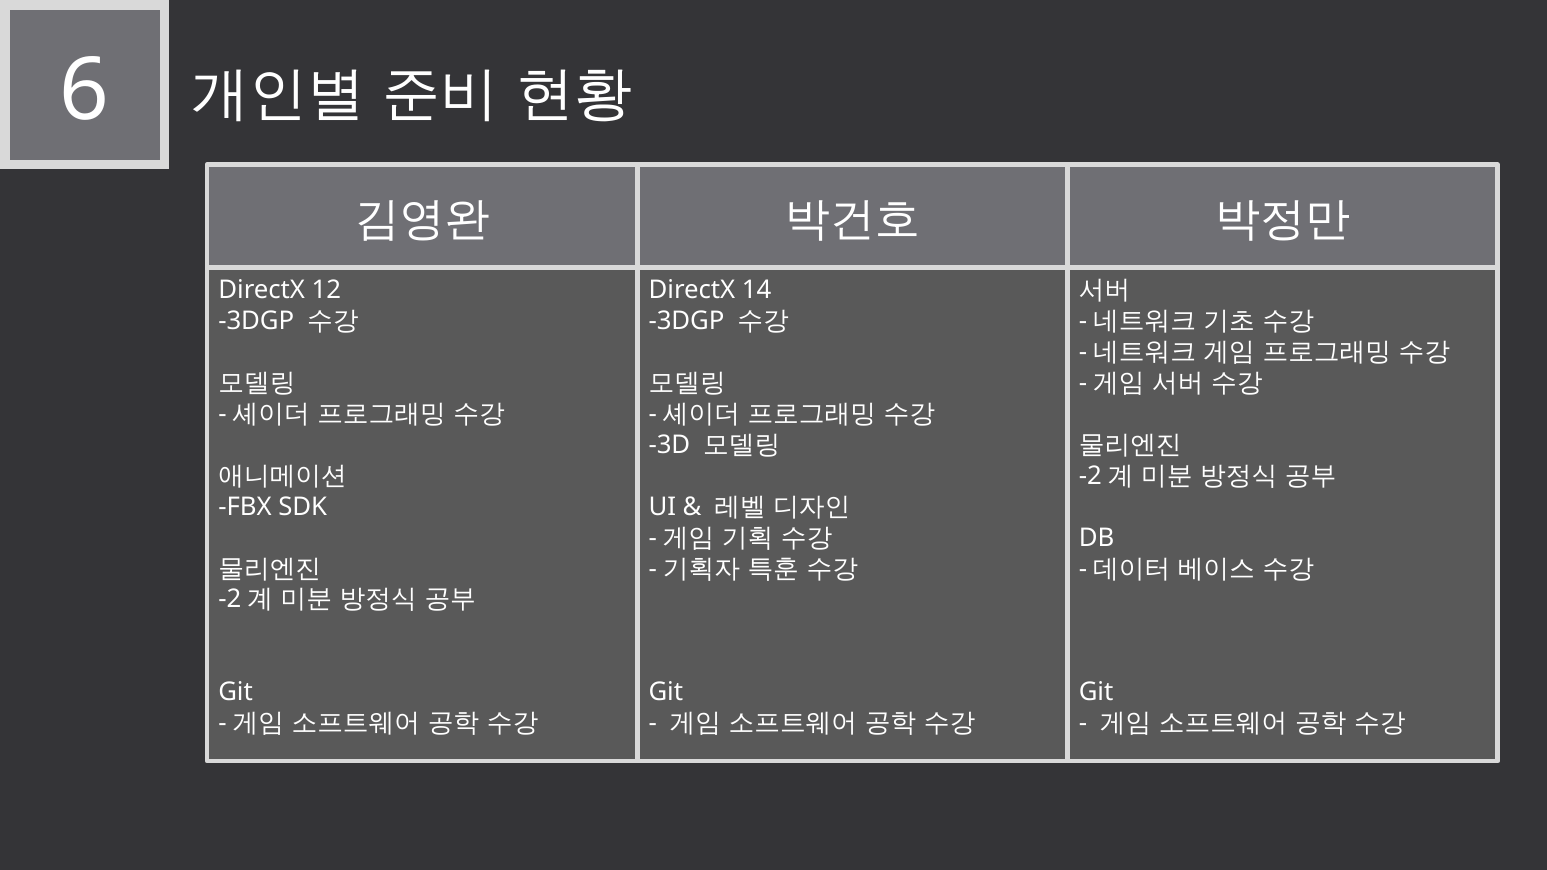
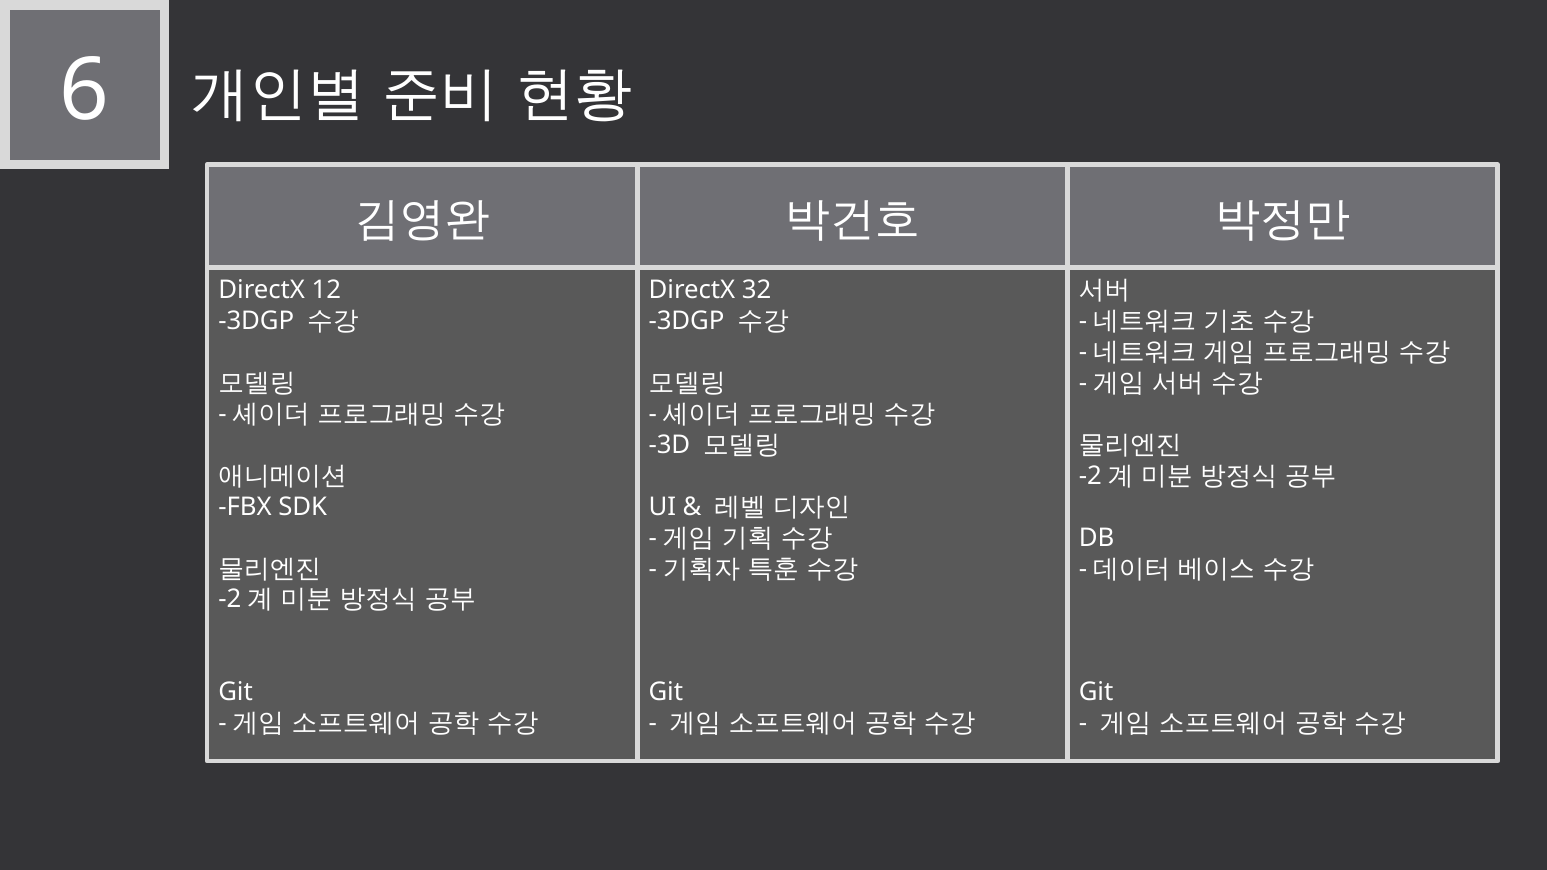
14: 14 -> 32 (757, 290)
